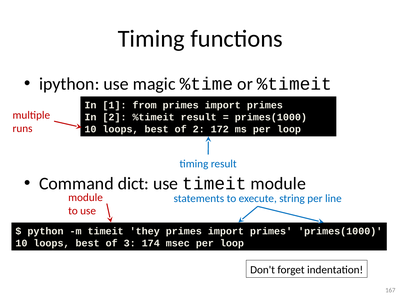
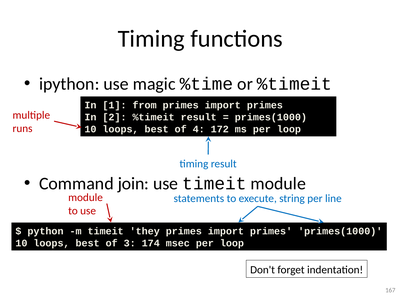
of 2: 2 -> 4 (199, 129)
dict: dict -> join (133, 184)
